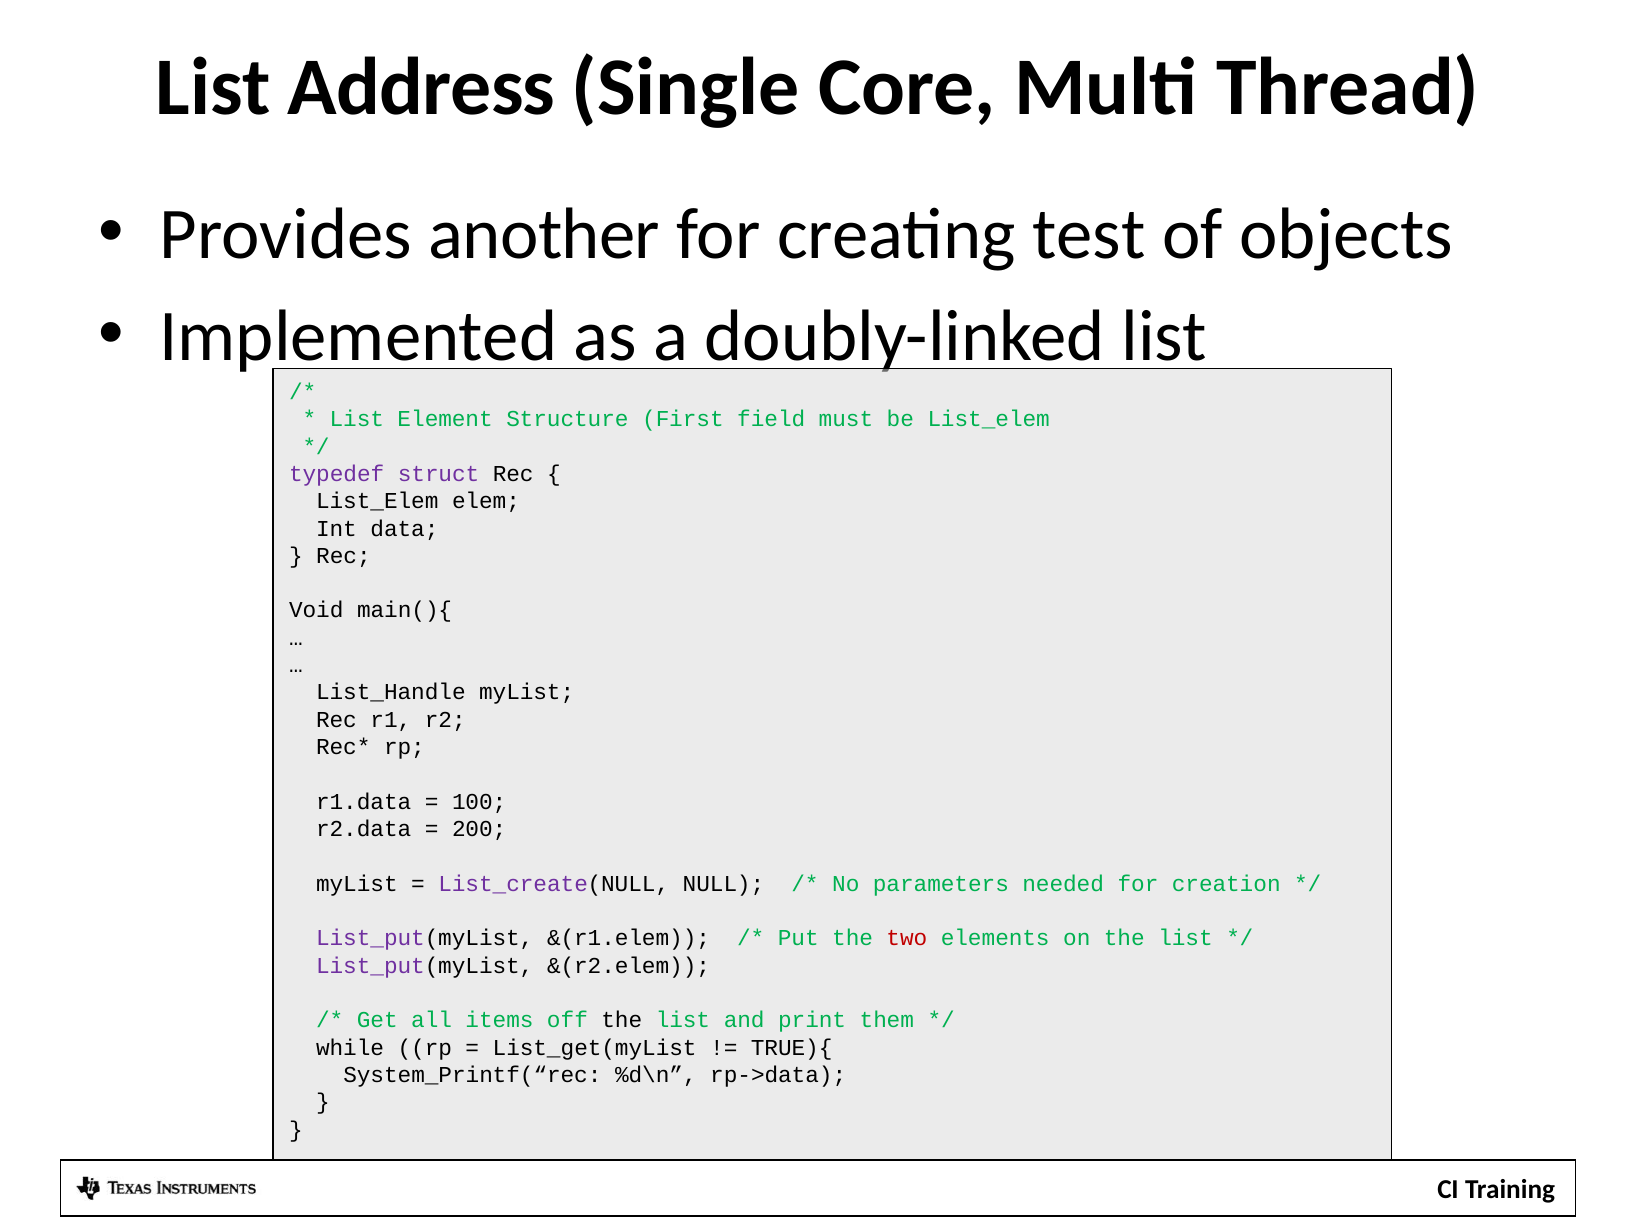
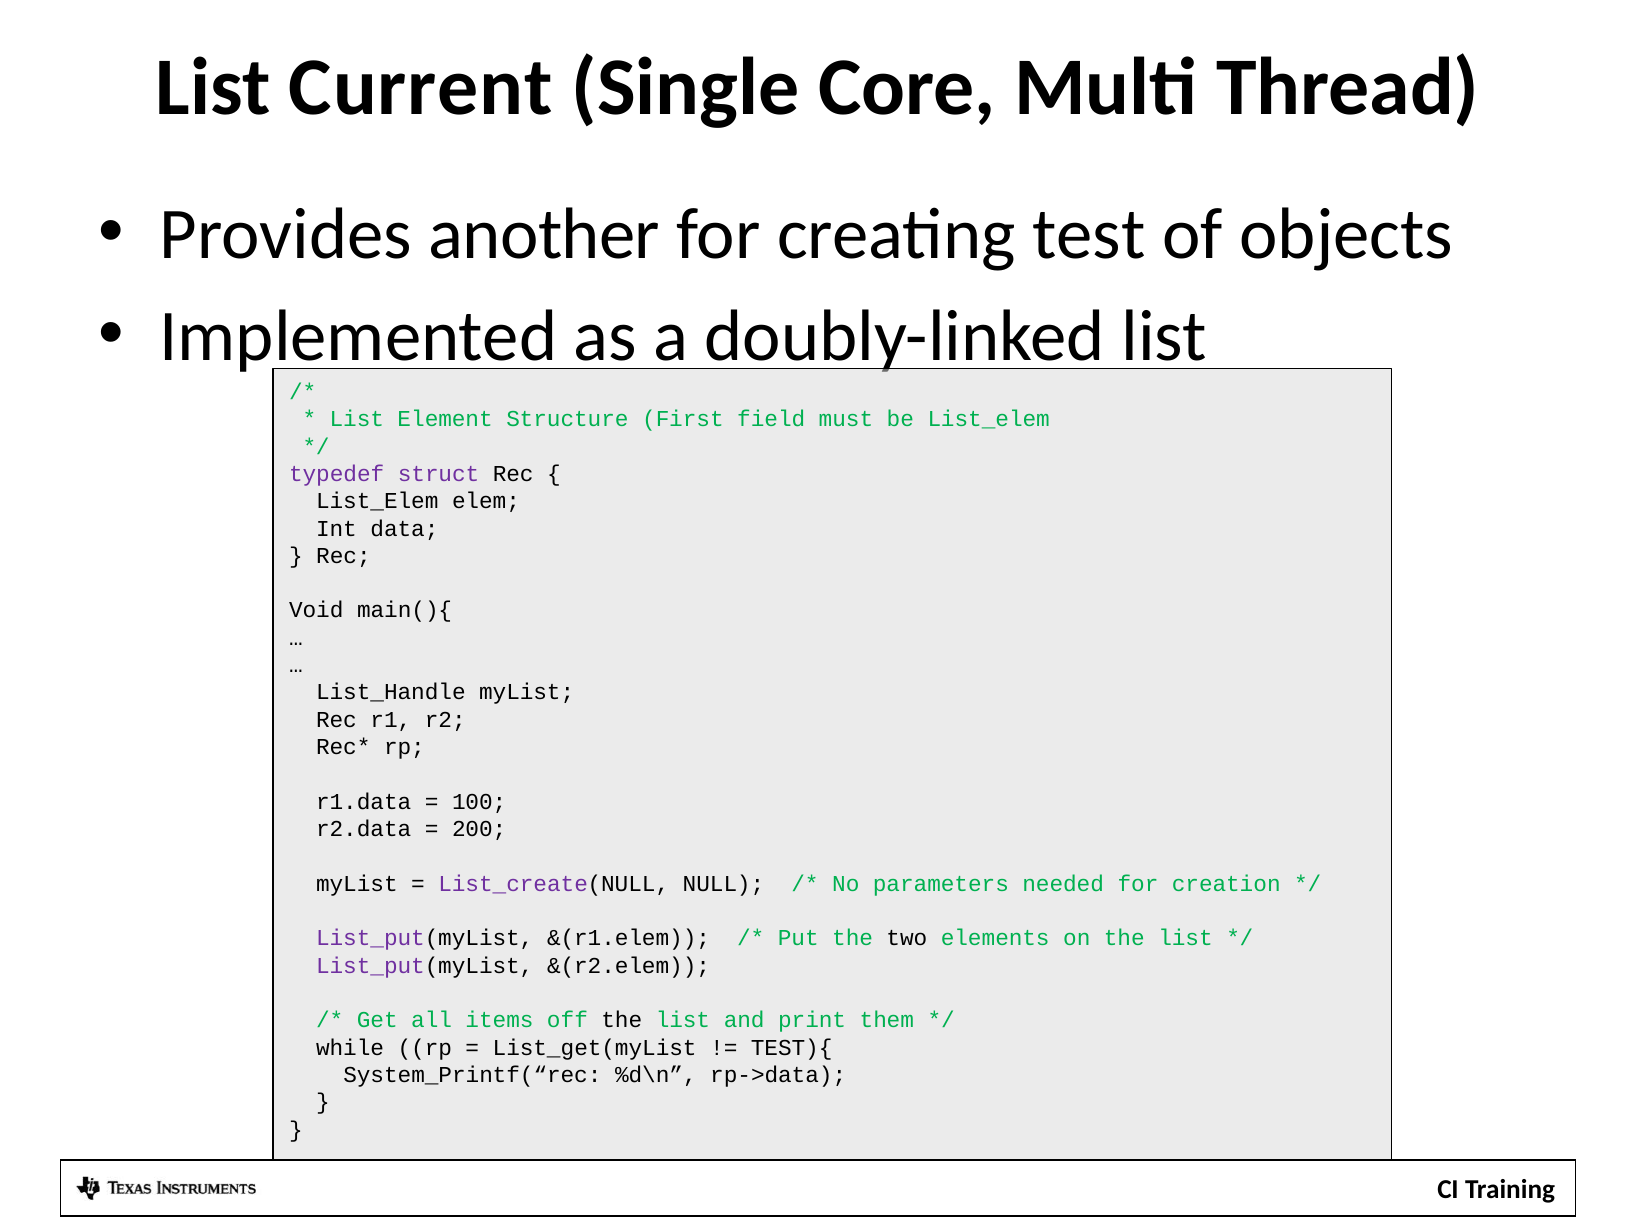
Address: Address -> Current (421, 88)
two colour: red -> black (907, 938)
TRUE){: TRUE){ -> TEST){ (792, 1048)
